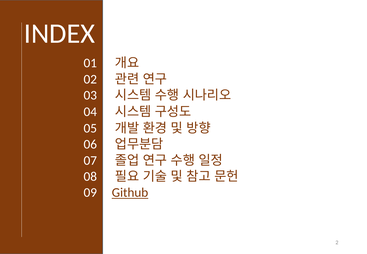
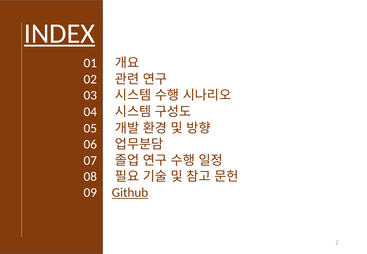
INDEX underline: none -> present (59, 33)
